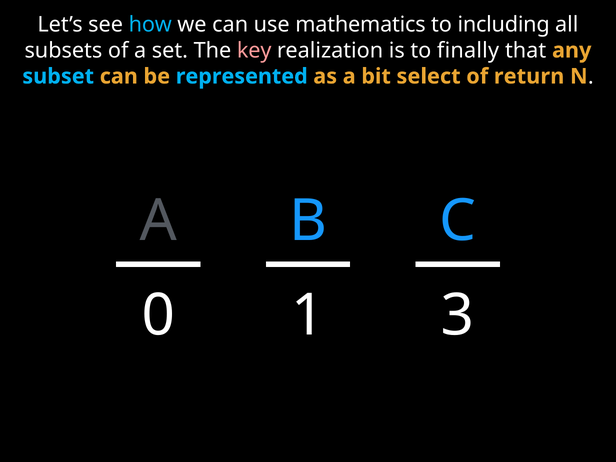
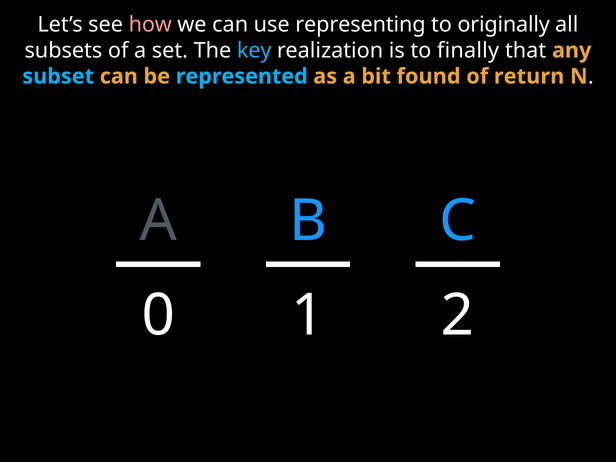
how colour: light blue -> pink (150, 24)
mathematics: mathematics -> representing (360, 24)
including: including -> originally (504, 24)
key colour: pink -> light blue (254, 50)
select: select -> found (429, 76)
3: 3 -> 2 (458, 315)
